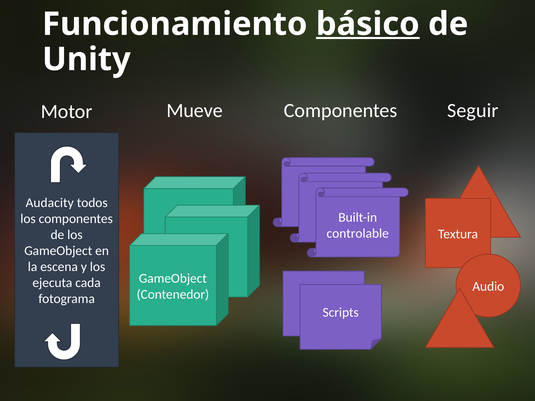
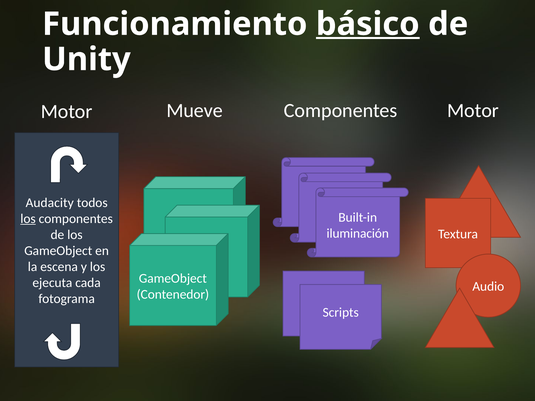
Seguir: Seguir -> Motor (473, 111)
los underline: none -> present (28, 219)
controlable: controlable -> iluminación (358, 234)
